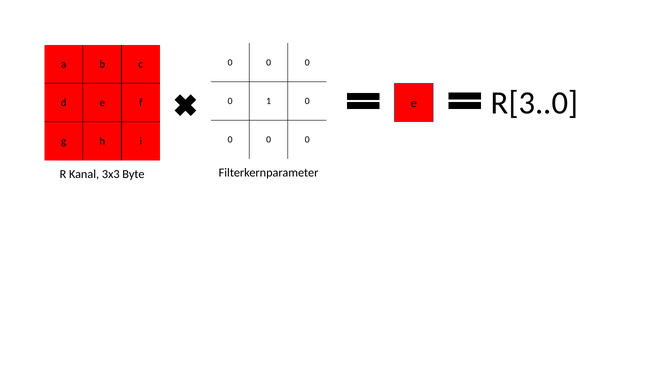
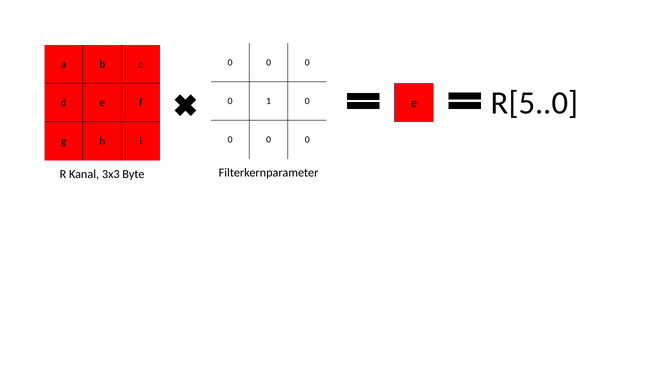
R[3..0: R[3..0 -> R[5..0 (535, 103)
